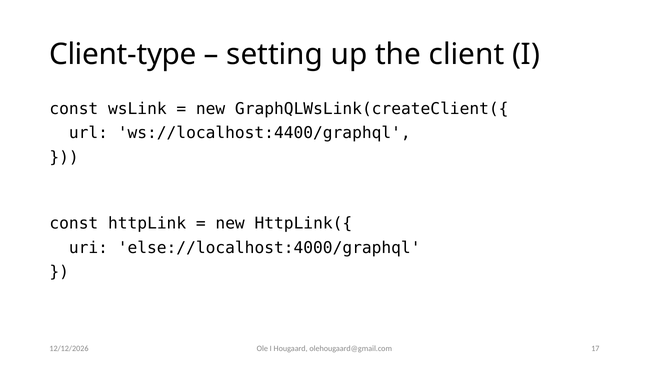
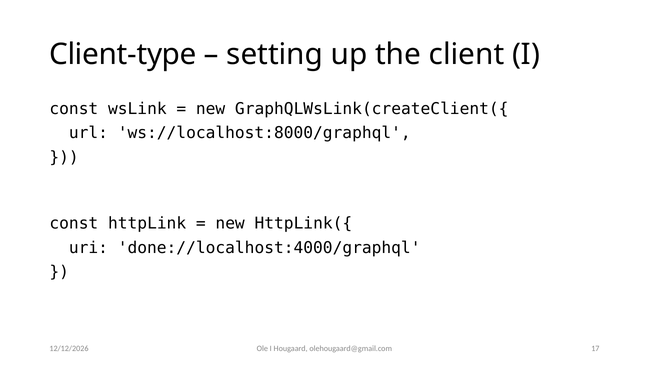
ws://localhost:4400/graphql: ws://localhost:4400/graphql -> ws://localhost:8000/graphql (264, 133)
else://localhost:4000/graphql: else://localhost:4000/graphql -> done://localhost:4000/graphql (269, 248)
